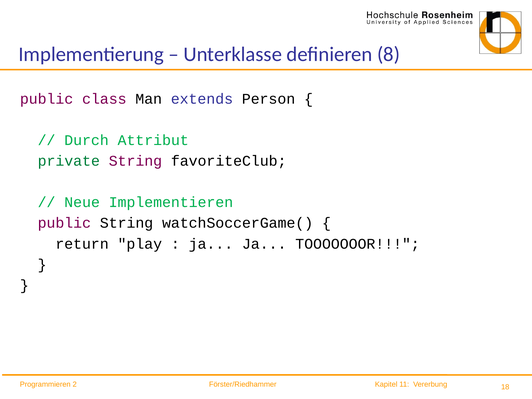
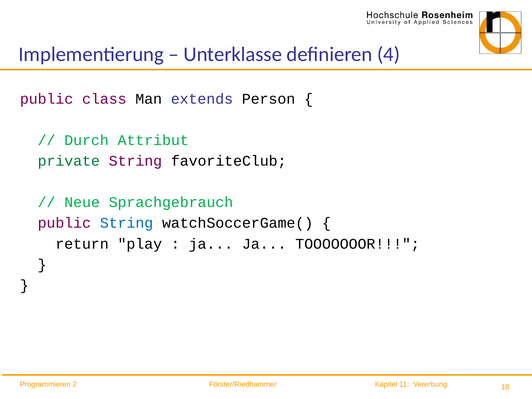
8: 8 -> 4 (389, 54)
Implementieren: Implementieren -> Sprachgebrauch (171, 202)
String colour: black -> blue (127, 223)
